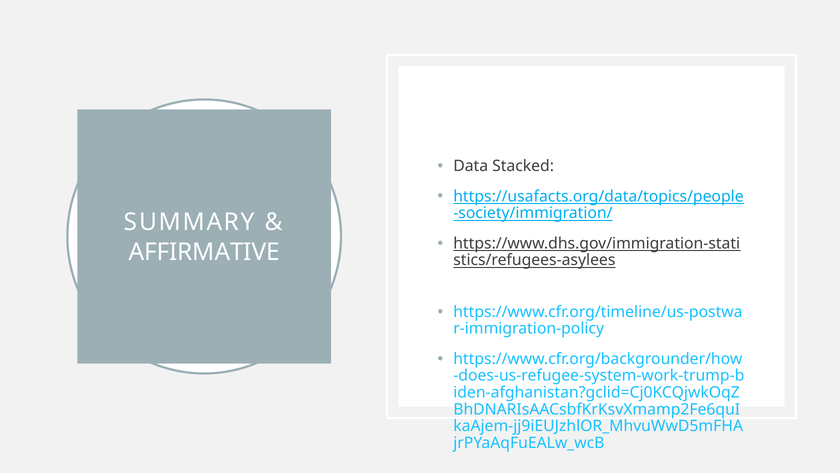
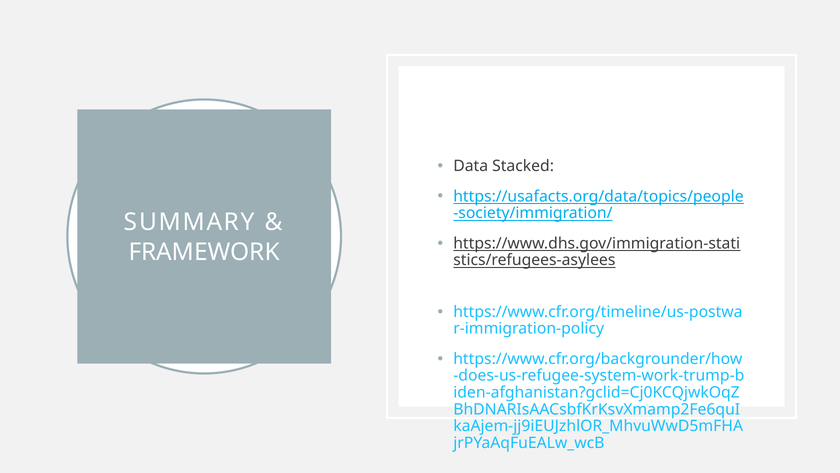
AFFIRMATIVE: AFFIRMATIVE -> FRAMEWORK (204, 252)
